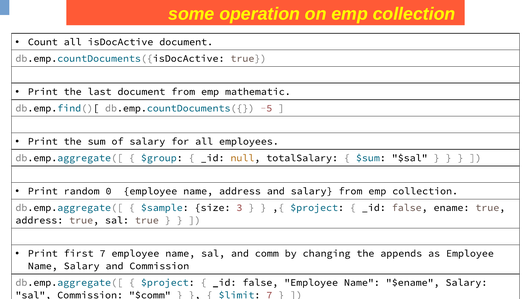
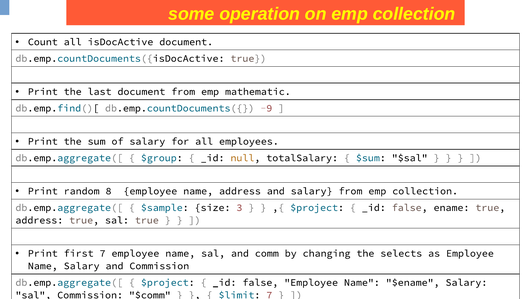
-5: -5 -> -9 (266, 108)
0: 0 -> 8 (109, 191)
appends: appends -> selects (401, 253)
